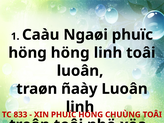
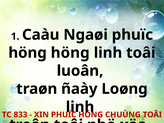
ñaày Luoân: Luoân -> Loøng (125, 89)
